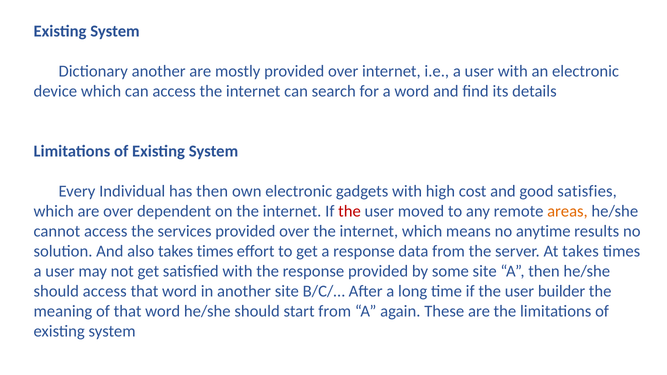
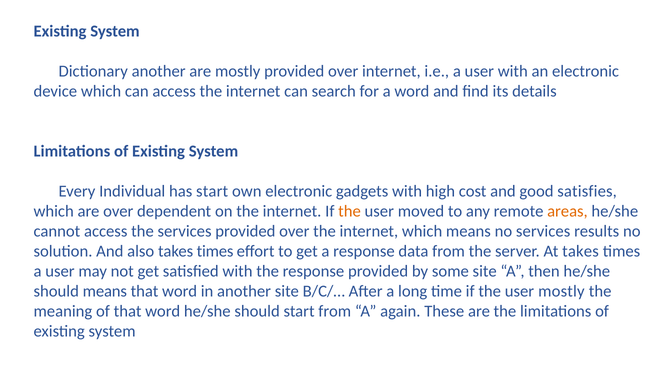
has then: then -> start (212, 191)
the colour: red -> orange (350, 211)
no anytime: anytime -> services (543, 231)
should access: access -> means (105, 291)
user builder: builder -> mostly (561, 291)
